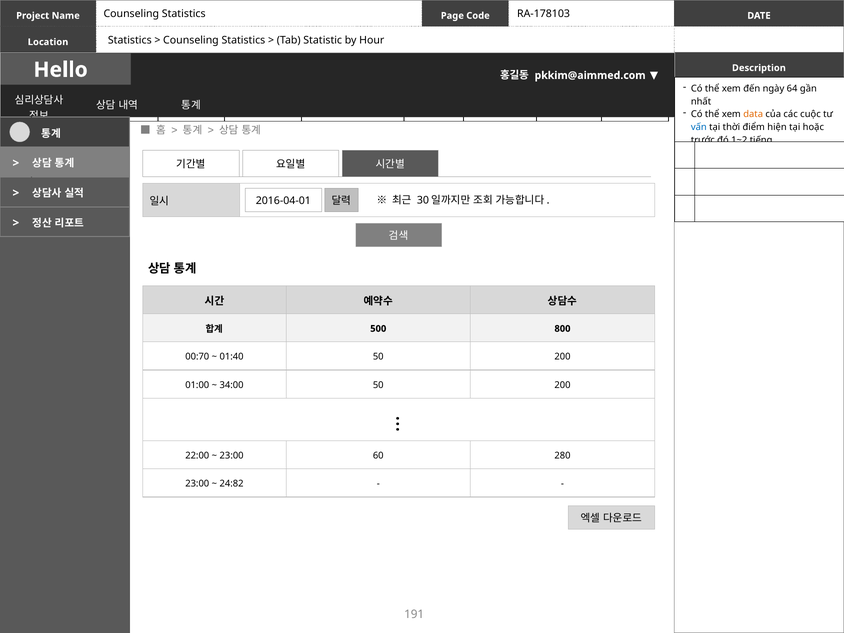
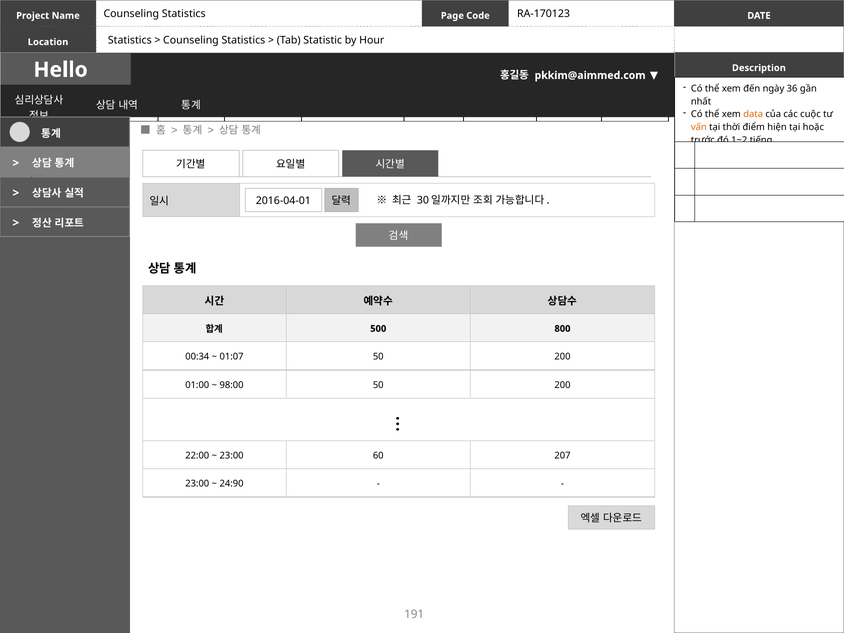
RA-178103: RA-178103 -> RA-170123 (544, 14)
64: 64 -> 36 (792, 88)
vấn colour: blue -> orange (699, 127)
00:70: 00:70 -> 00:34 (197, 357)
01:40: 01:40 -> 01:07 (232, 357)
34:00: 34:00 -> 98:00 (232, 385)
280: 280 -> 207 (562, 456)
24:82: 24:82 -> 24:90 (232, 484)
